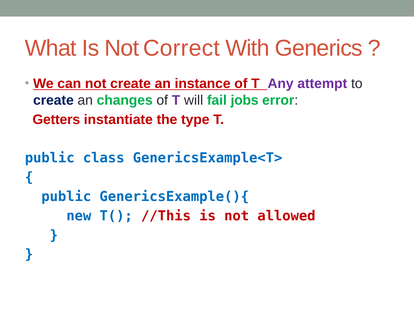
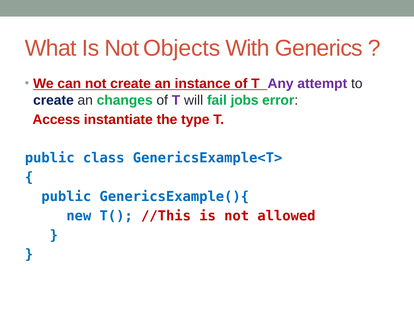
Correct: Correct -> Objects (182, 48)
Getters: Getters -> Access (56, 120)
